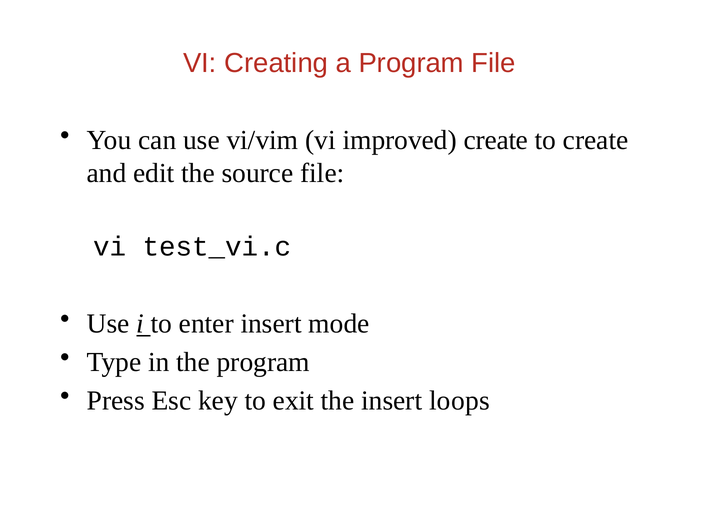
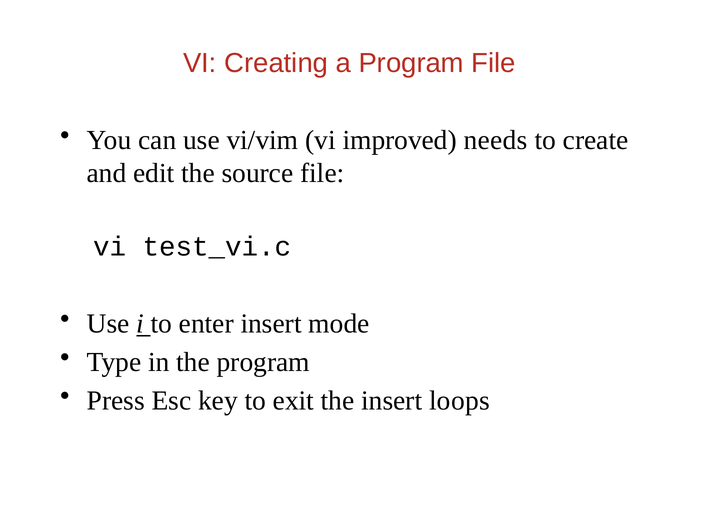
improved create: create -> needs (496, 140)
